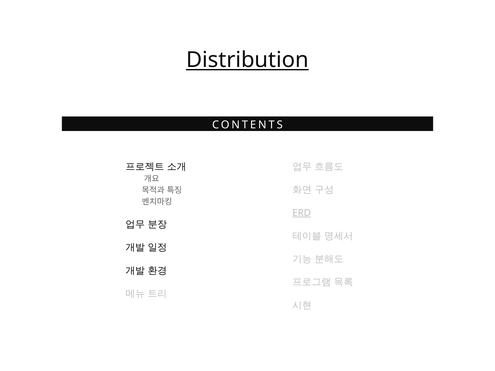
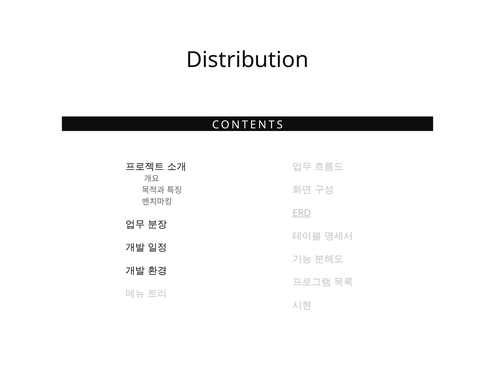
Distribution underline: present -> none (247, 60)
